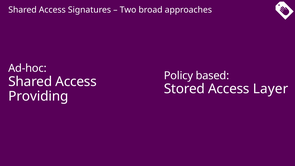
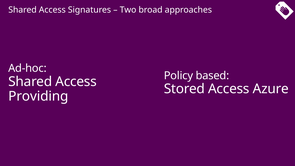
Layer: Layer -> Azure (271, 89)
